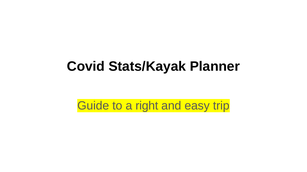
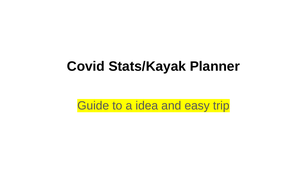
right: right -> idea (147, 106)
